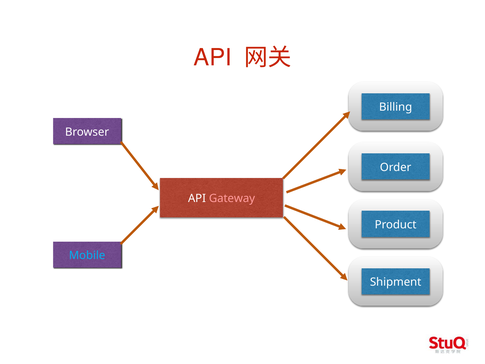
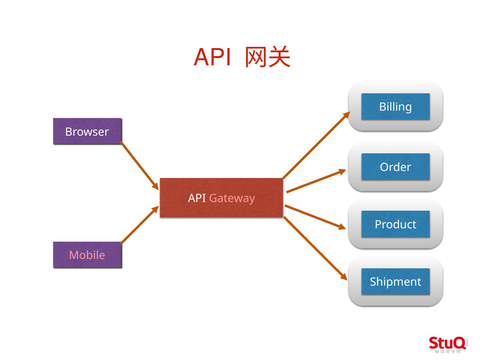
Mobile colour: light blue -> pink (87, 255)
